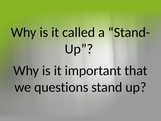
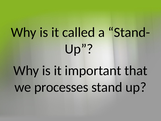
questions: questions -> processes (61, 87)
